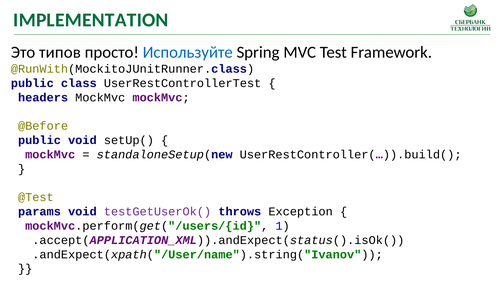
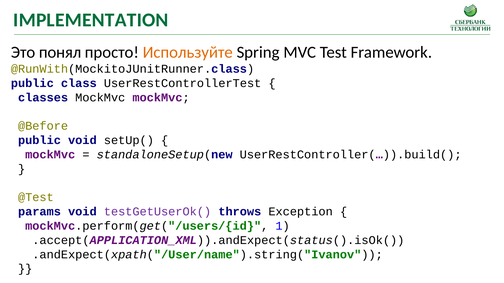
типов: типов -> понял (60, 52)
Используйте colour: blue -> orange (188, 52)
headers: headers -> classes (43, 98)
